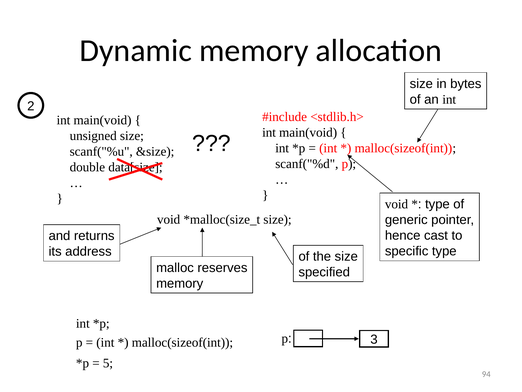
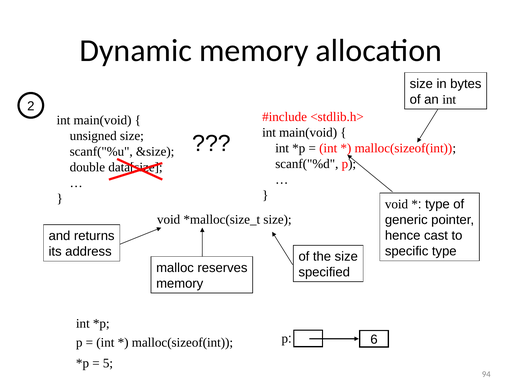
3: 3 -> 6 (374, 339)
